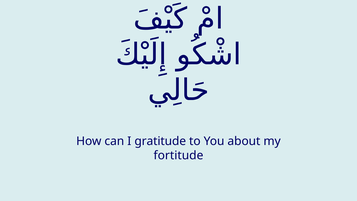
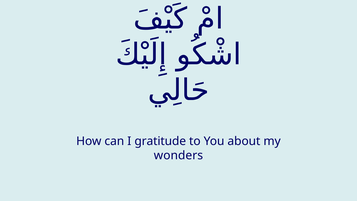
fortitude: fortitude -> wonders (178, 155)
